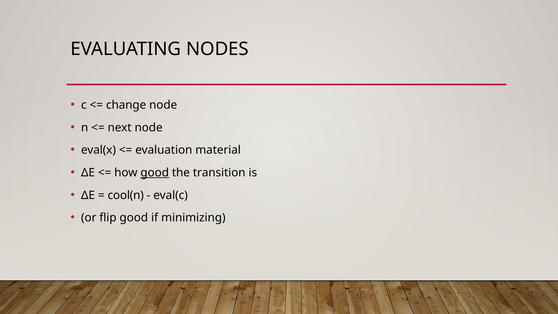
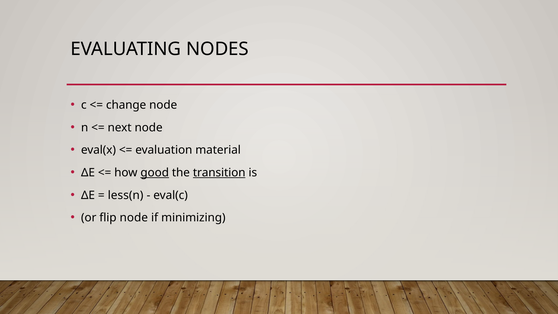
transition underline: none -> present (219, 173)
cool(n: cool(n -> less(n (126, 195)
flip good: good -> node (134, 218)
